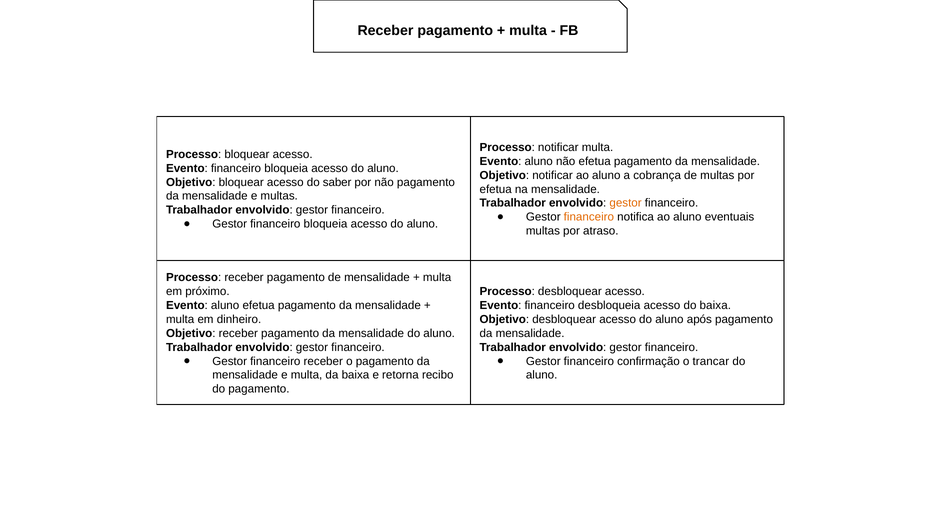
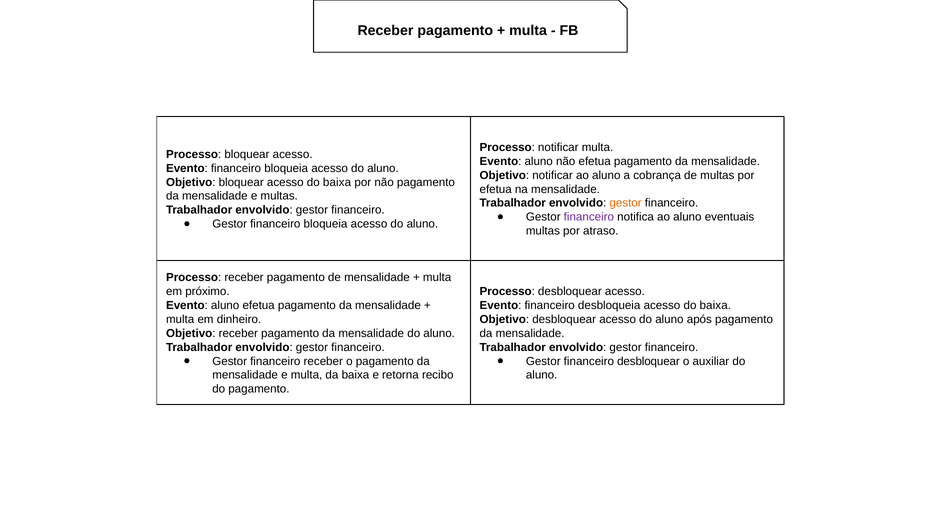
bloquear acesso do saber: saber -> baixa (337, 182)
financeiro colour: orange -> purple (589, 217)
financeiro confirmação: confirmação -> desbloquear (648, 361)
trancar: trancar -> auxiliar (711, 361)
